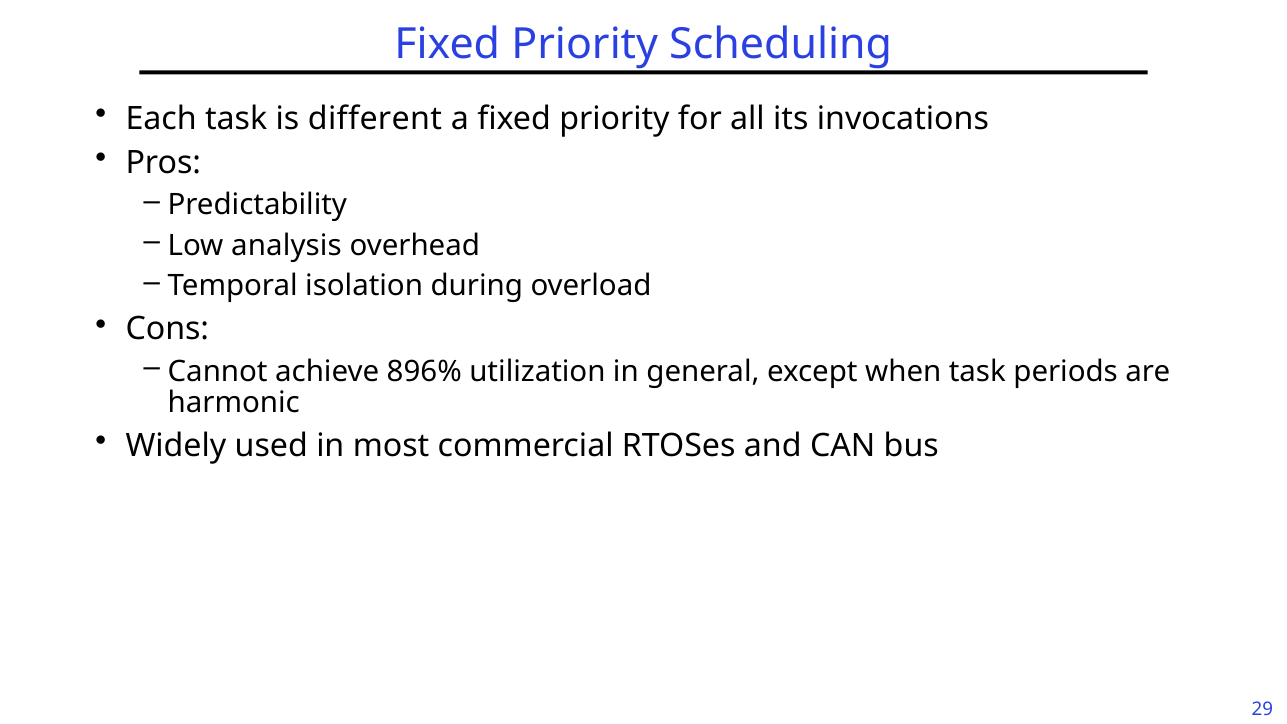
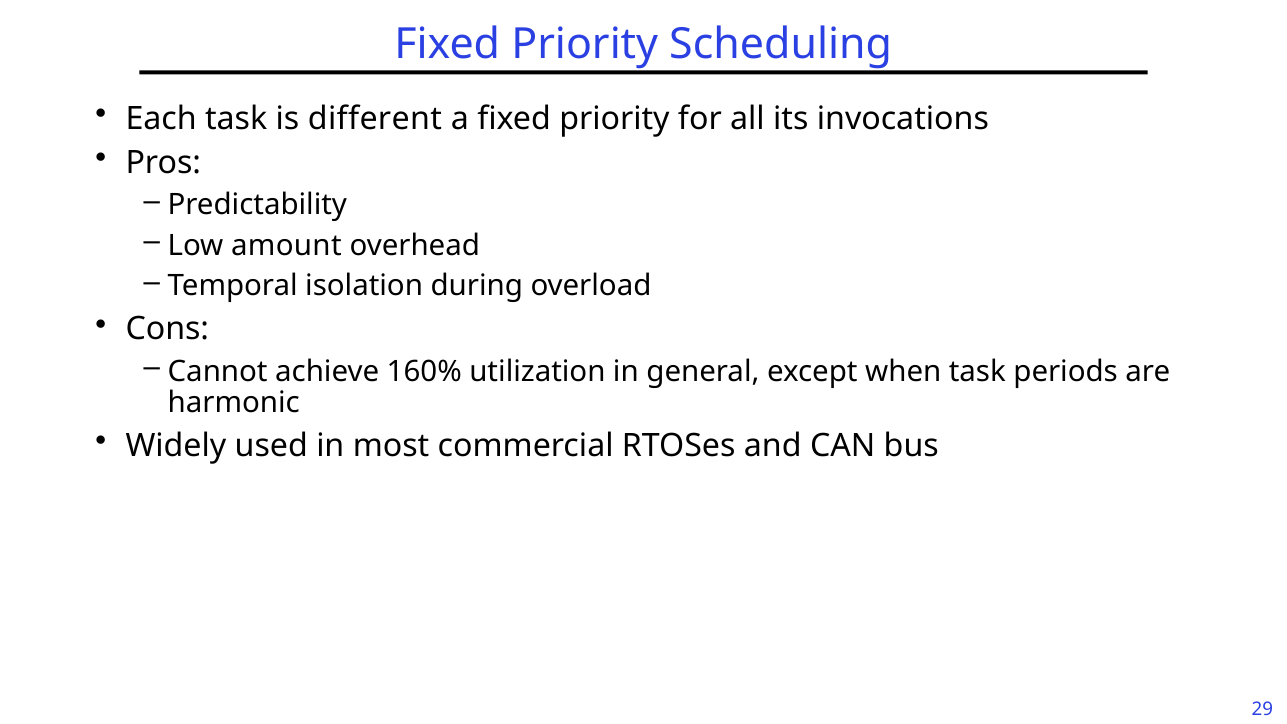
analysis: analysis -> amount (286, 246)
896%: 896% -> 160% (424, 371)
